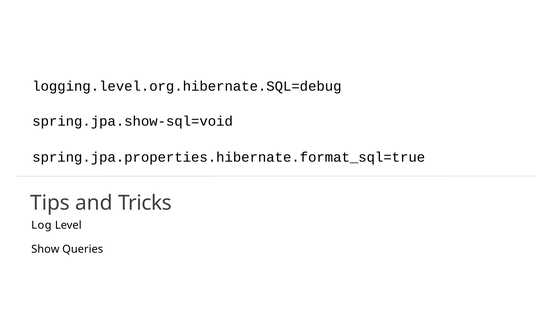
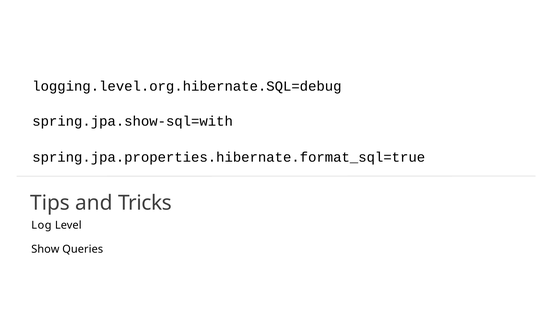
spring.jpa.show-sql=void: spring.jpa.show-sql=void -> spring.jpa.show-sql=with (133, 121)
